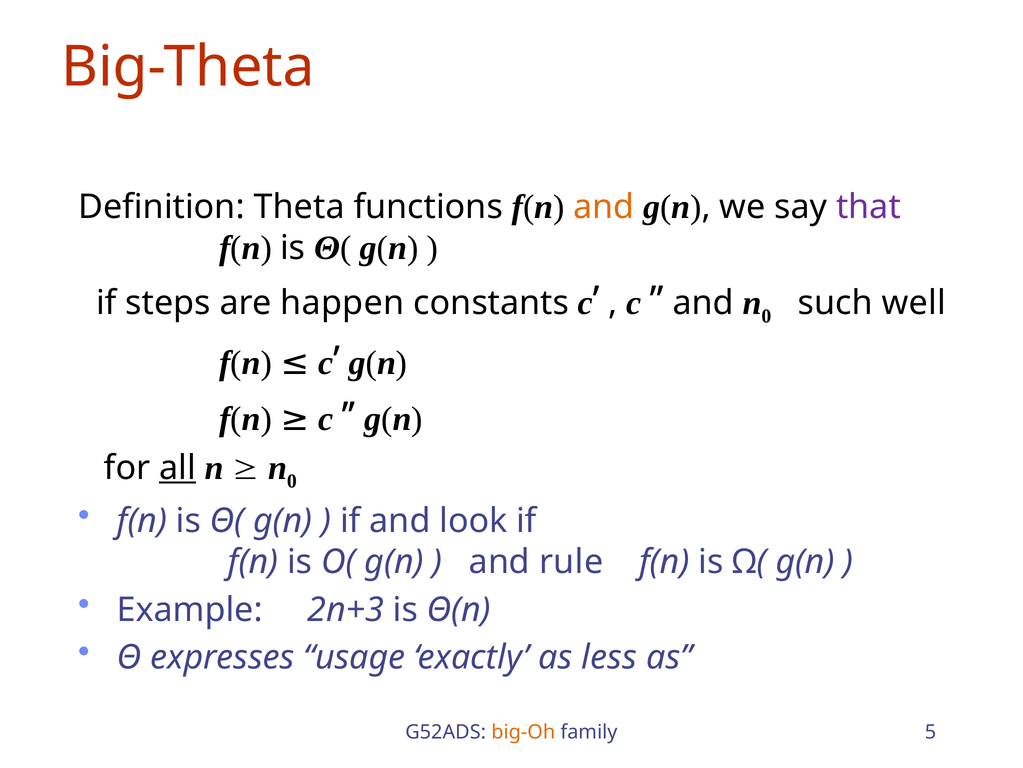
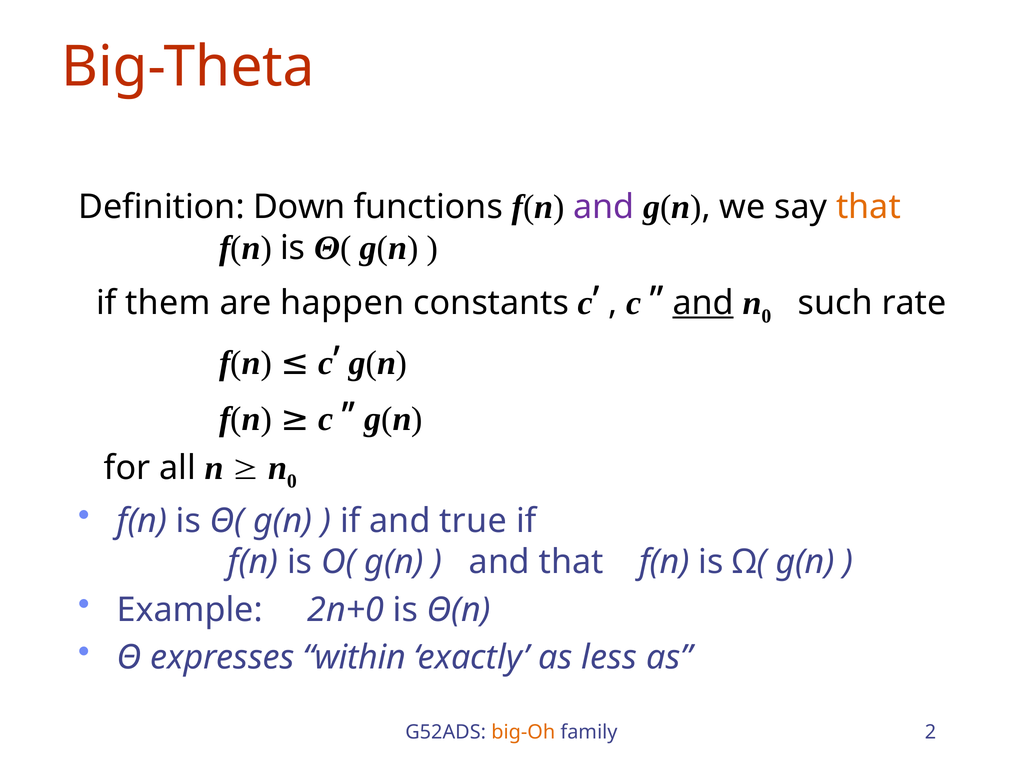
Theta: Theta -> Down (299, 207)
and colour: orange -> purple (604, 207)
that colour: purple -> orange (868, 207)
steps: steps -> them (168, 302)
and underline: none -> present (703, 302)
well: well -> rate (914, 302)
all underline: present -> none (178, 467)
look: look -> true (473, 521)
and rule: rule -> that (571, 562)
2n+3: 2n+3 -> 2n+0 (346, 609)
usage: usage -> within (354, 657)
5: 5 -> 2 (930, 731)
